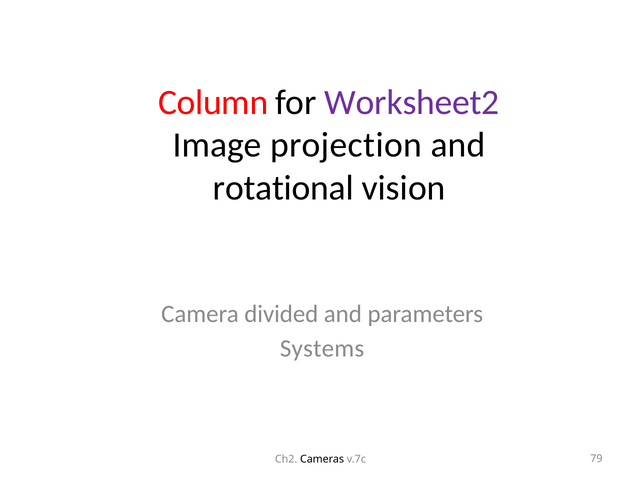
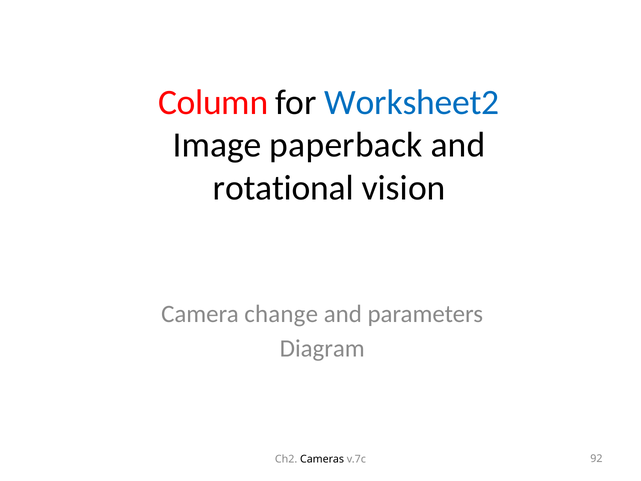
Worksheet2 colour: purple -> blue (412, 102)
projection: projection -> paperback (346, 145)
divided: divided -> change (281, 314)
Systems: Systems -> Diagram (322, 349)
79: 79 -> 92 (596, 458)
